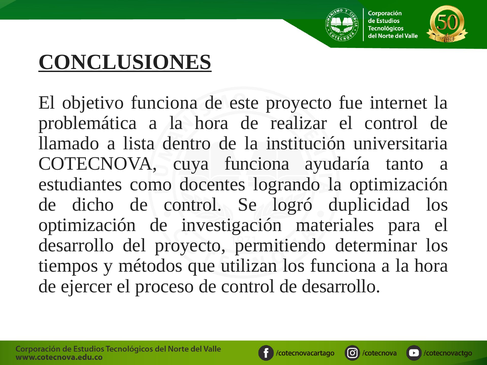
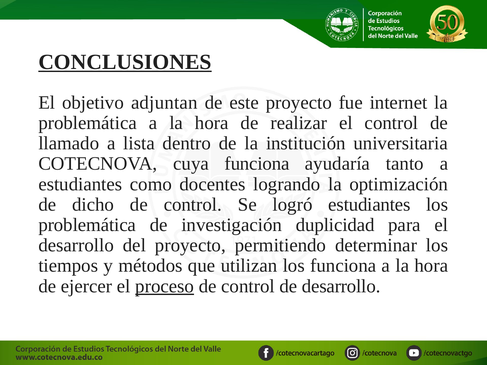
objetivo funciona: funciona -> adjuntan (164, 103)
logró duplicidad: duplicidad -> estudiantes (369, 205)
optimización: optimización -> problemática (87, 225)
materiales: materiales -> duplicidad (335, 225)
proceso underline: none -> present (165, 286)
